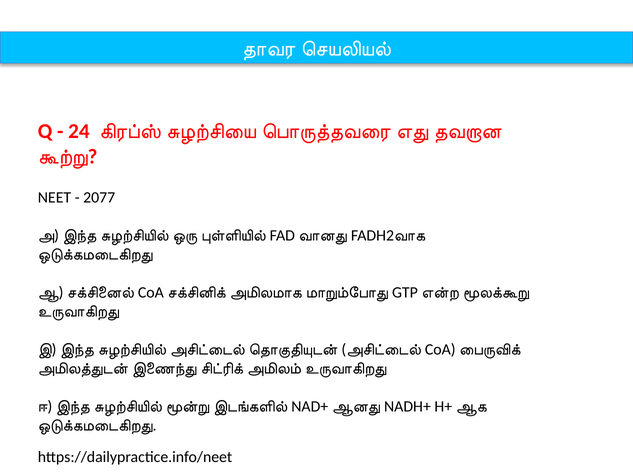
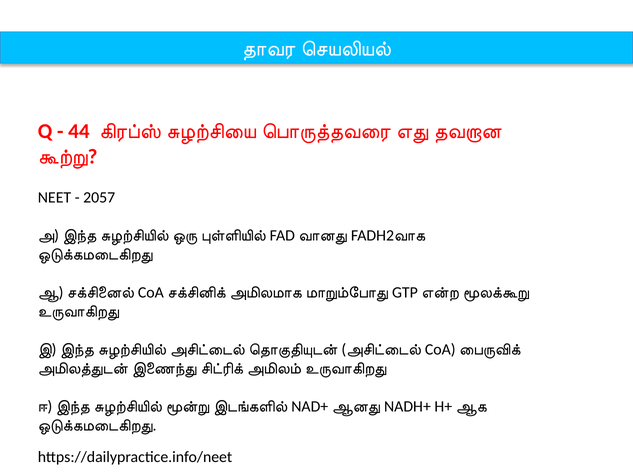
24: 24 -> 44 (79, 131)
2077: 2077 -> 2057 (99, 197)
